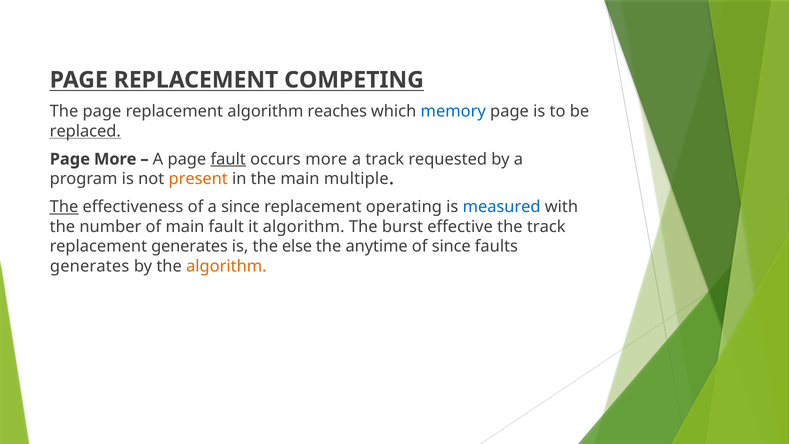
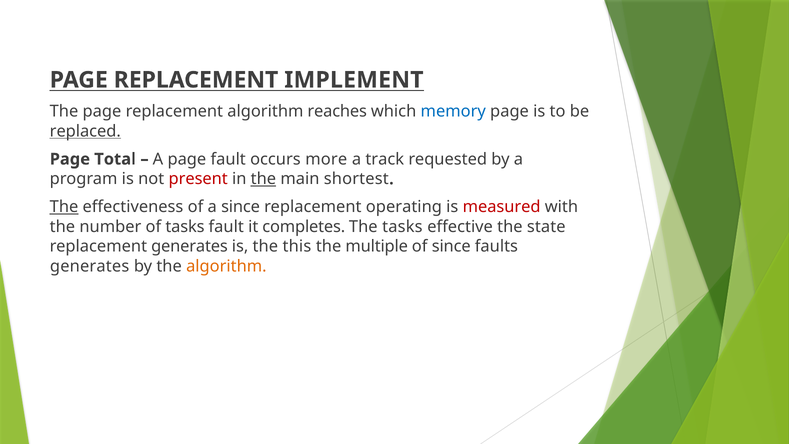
COMPETING: COMPETING -> IMPLEMENT (354, 80)
Page More: More -> Total (115, 159)
fault underline: present -> none (228, 159)
present colour: orange -> red (198, 179)
the underline: none -> present (263, 179)
multiple: multiple -> shortest (356, 179)
measured colour: blue -> red (502, 207)
of main: main -> tasks (185, 227)
it algorithm: algorithm -> completes (304, 227)
The burst: burst -> tasks (402, 227)
the track: track -> state (546, 227)
else: else -> this (297, 246)
anytime: anytime -> multiple (377, 246)
